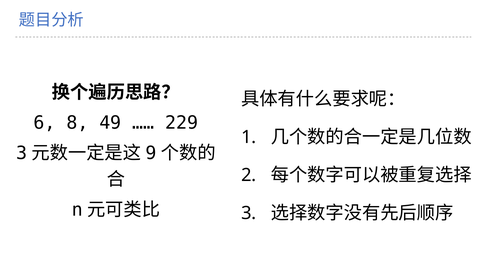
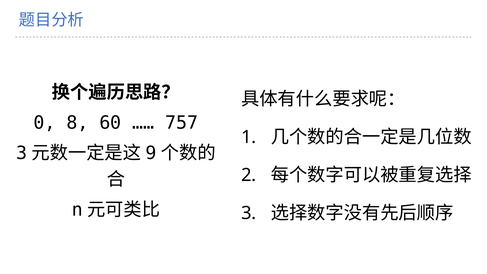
6: 6 -> 0 (44, 123)
49: 49 -> 60 (110, 123)
229: 229 -> 757 (182, 123)
